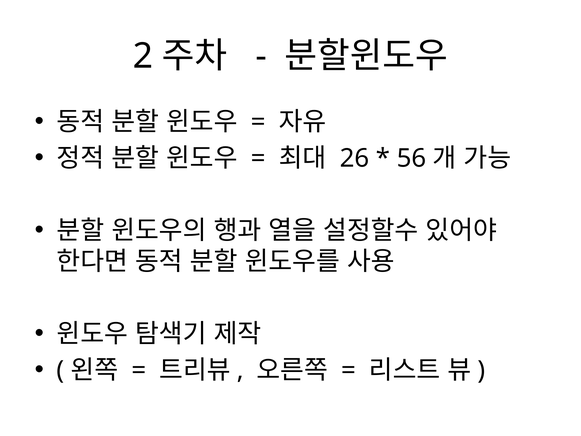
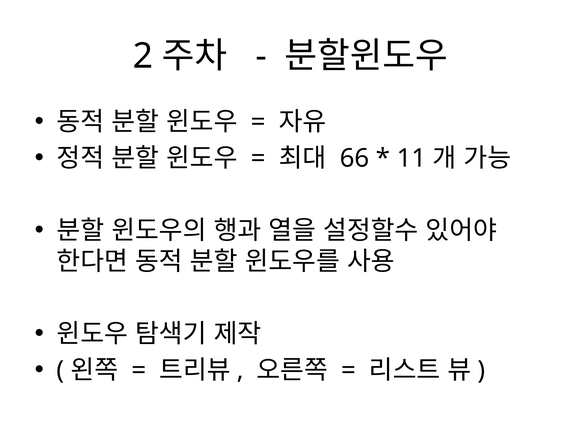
26: 26 -> 66 (354, 158)
56: 56 -> 11 (412, 158)
